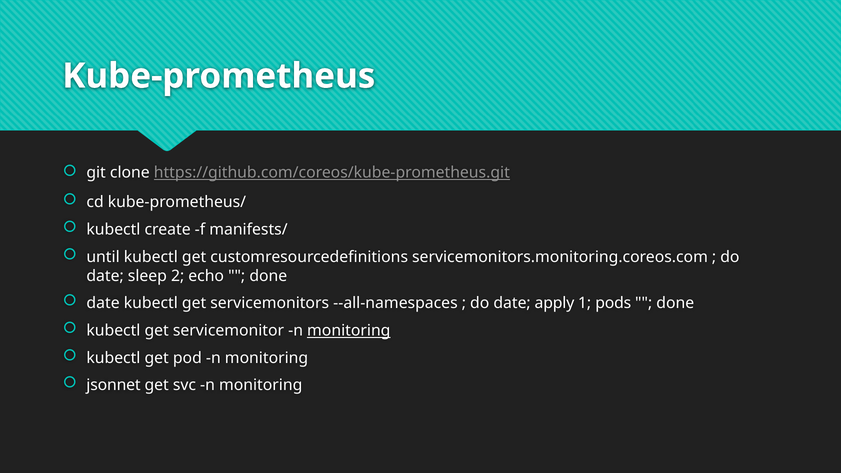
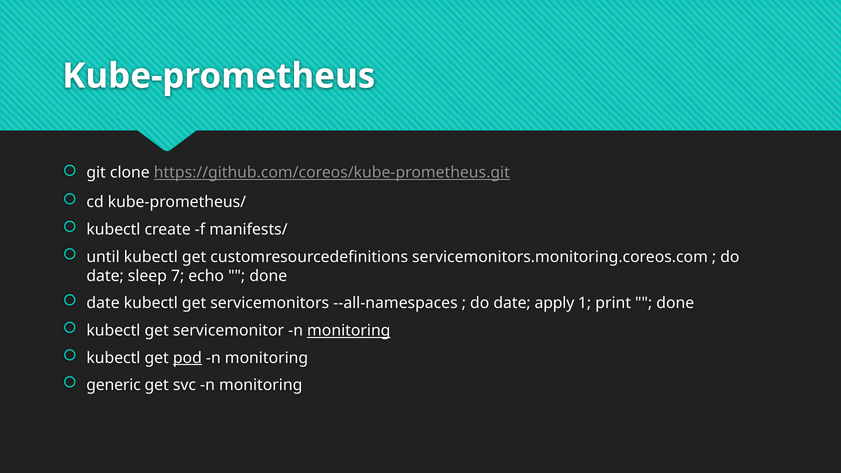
2: 2 -> 7 (178, 276)
pods: pods -> print (613, 303)
pod underline: none -> present (187, 358)
jsonnet: jsonnet -> generic (114, 385)
